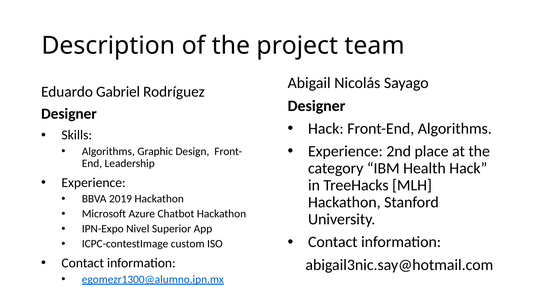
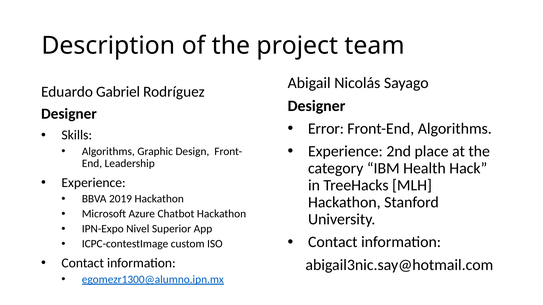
Hack: Hack -> Error (326, 129)
